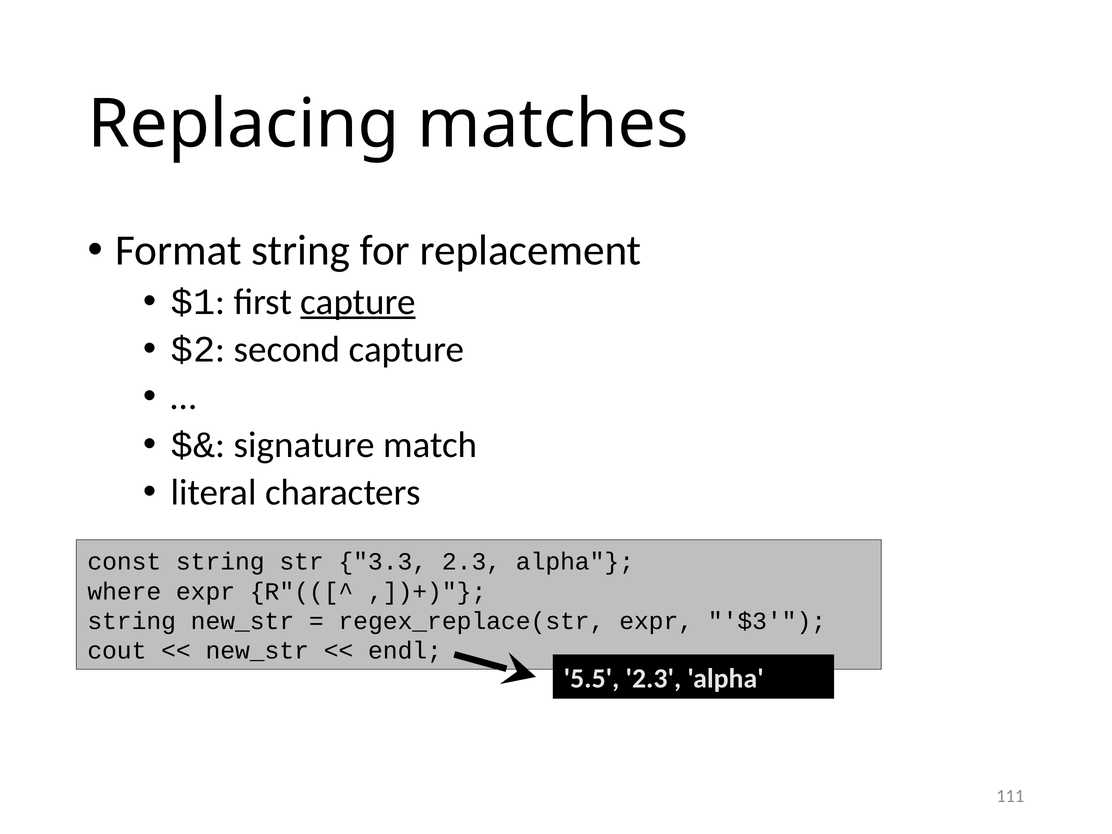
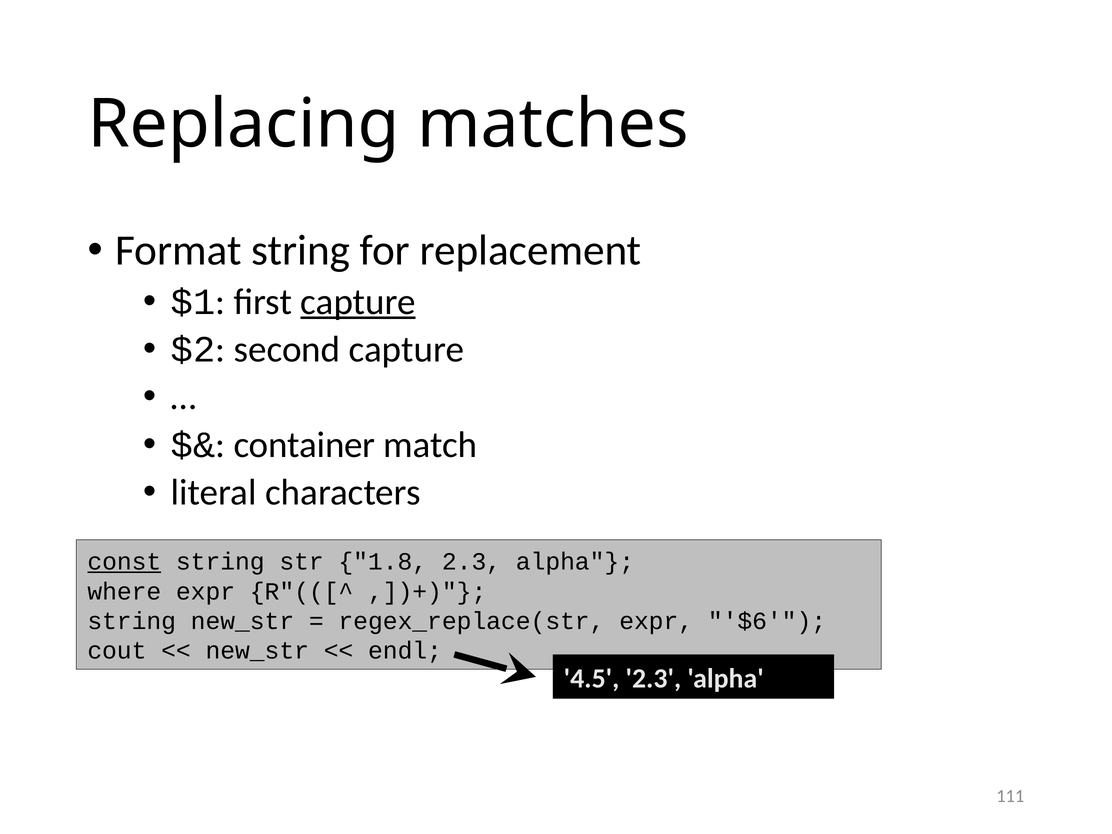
signature: signature -> container (304, 445)
const underline: none -> present (124, 562)
3.3: 3.3 -> 1.8 (383, 562)
$3: $3 -> $6 (767, 621)
5.5: 5.5 -> 4.5 (592, 679)
